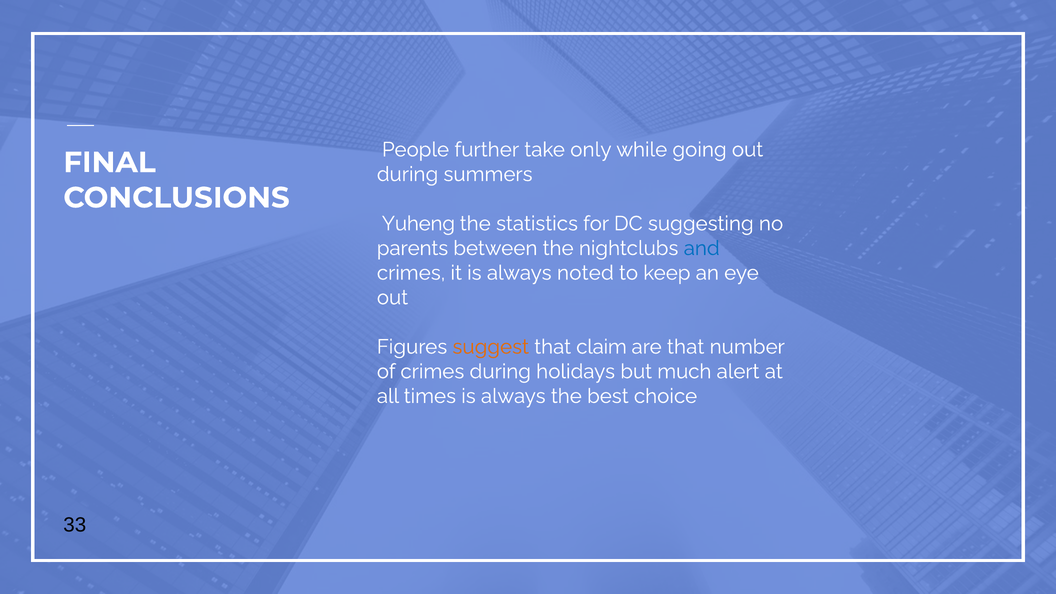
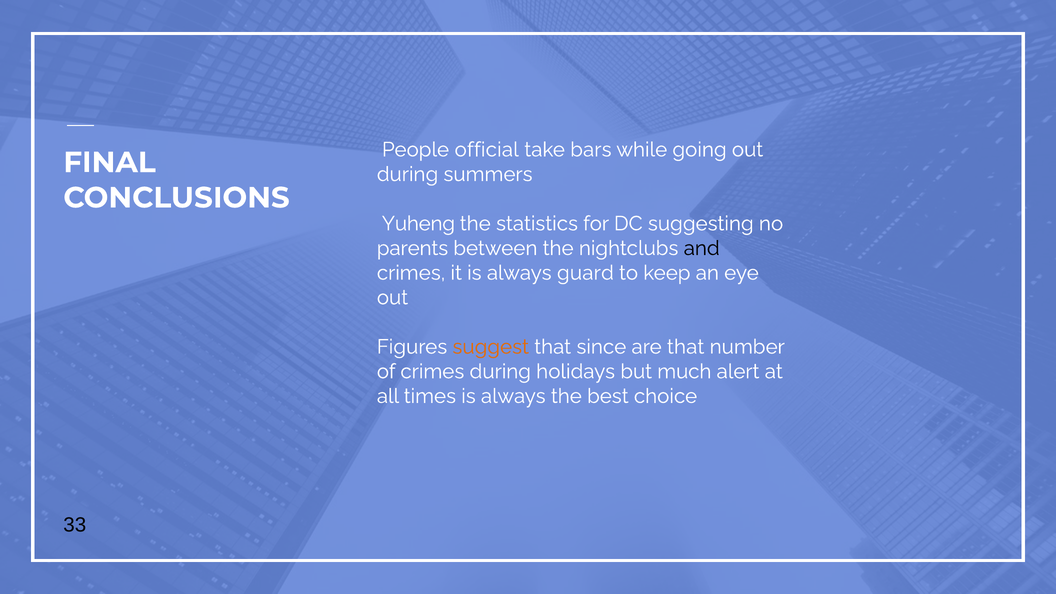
further: further -> official (487, 150)
only: only -> bars (591, 150)
and colour: blue -> black (702, 248)
noted: noted -> guard (585, 273)
claim: claim -> since (601, 347)
